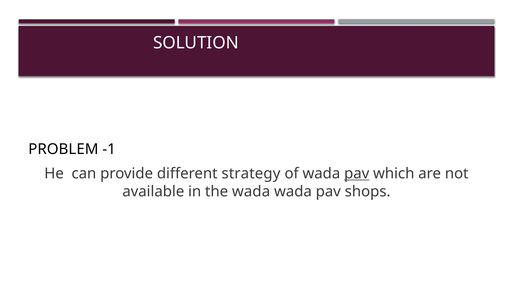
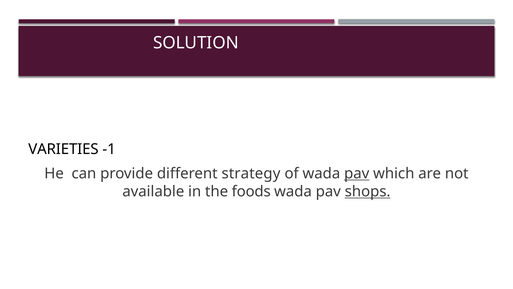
PROBLEM: PROBLEM -> VARIETIES (63, 149)
the wada: wada -> foods (251, 191)
shops underline: none -> present (368, 191)
